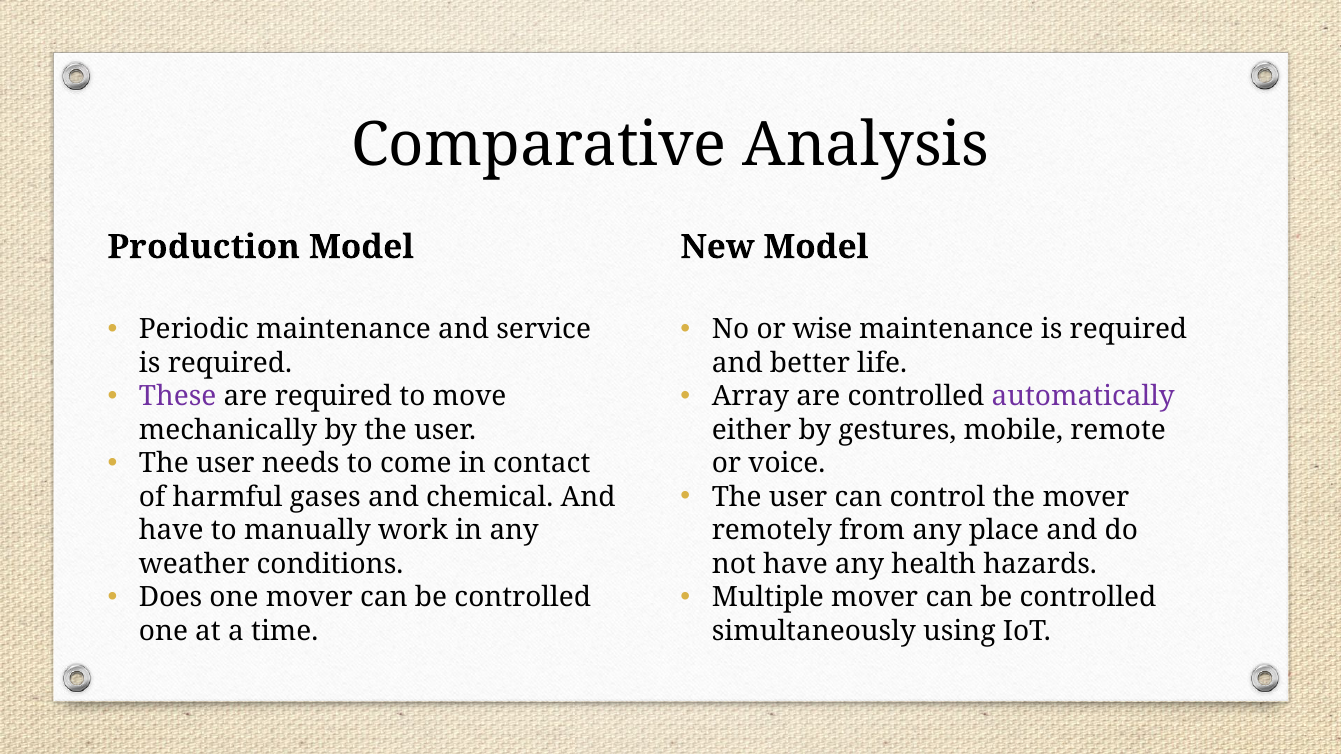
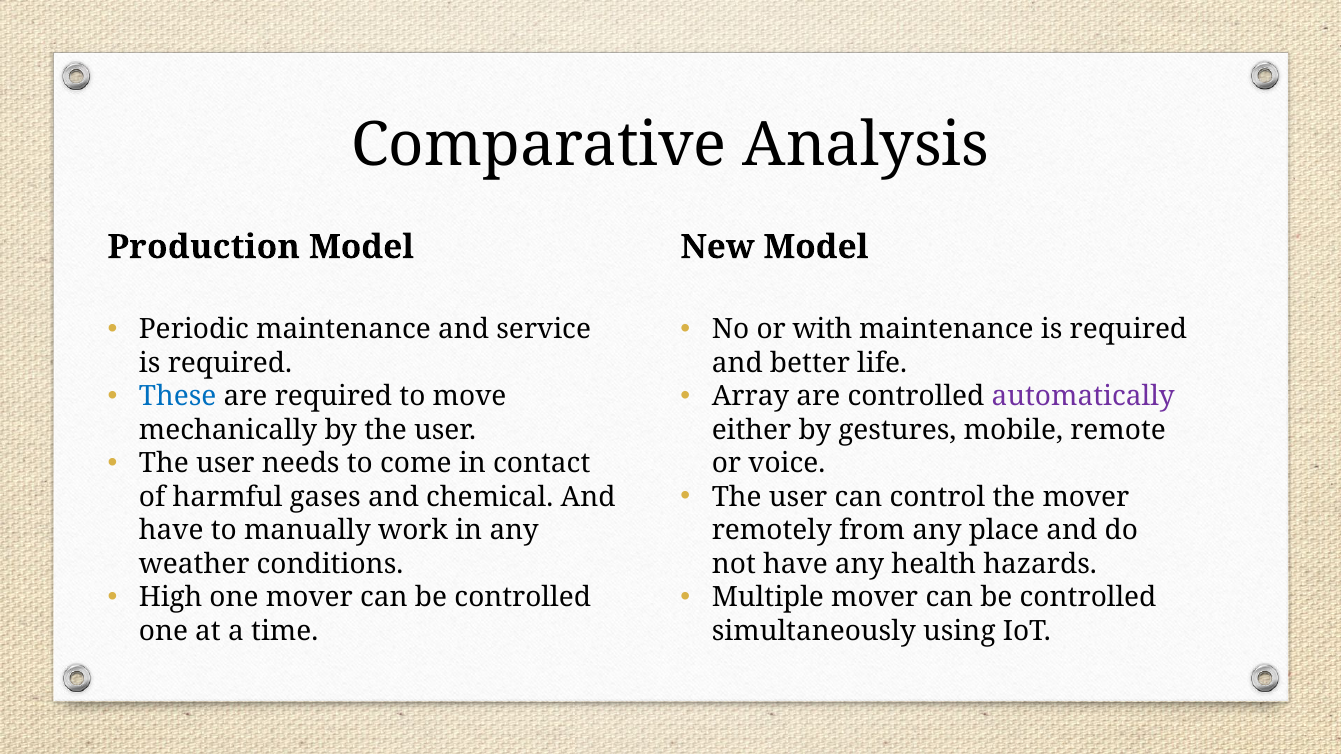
wise: wise -> with (823, 330)
These colour: purple -> blue (178, 397)
Does: Does -> High (171, 598)
